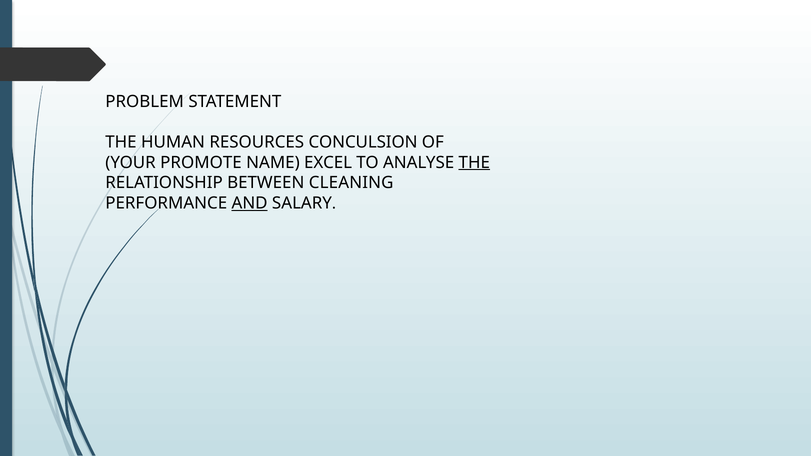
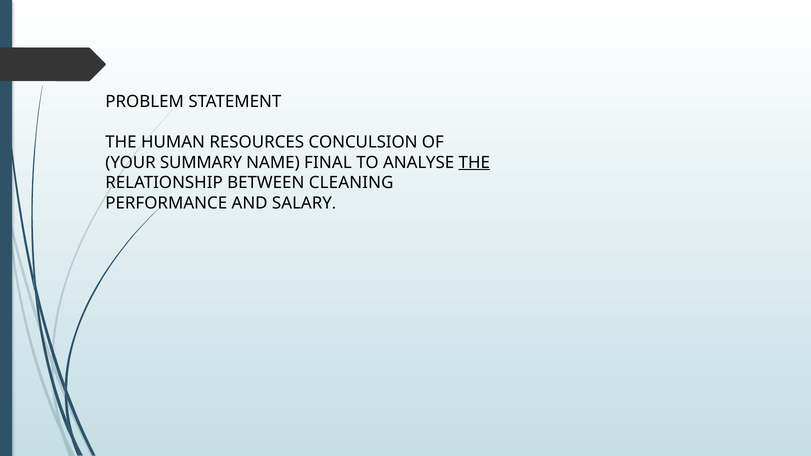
PROMOTE: PROMOTE -> SUMMARY (201, 163)
EXCEL: EXCEL -> FINAL (328, 163)
AND underline: present -> none (250, 203)
